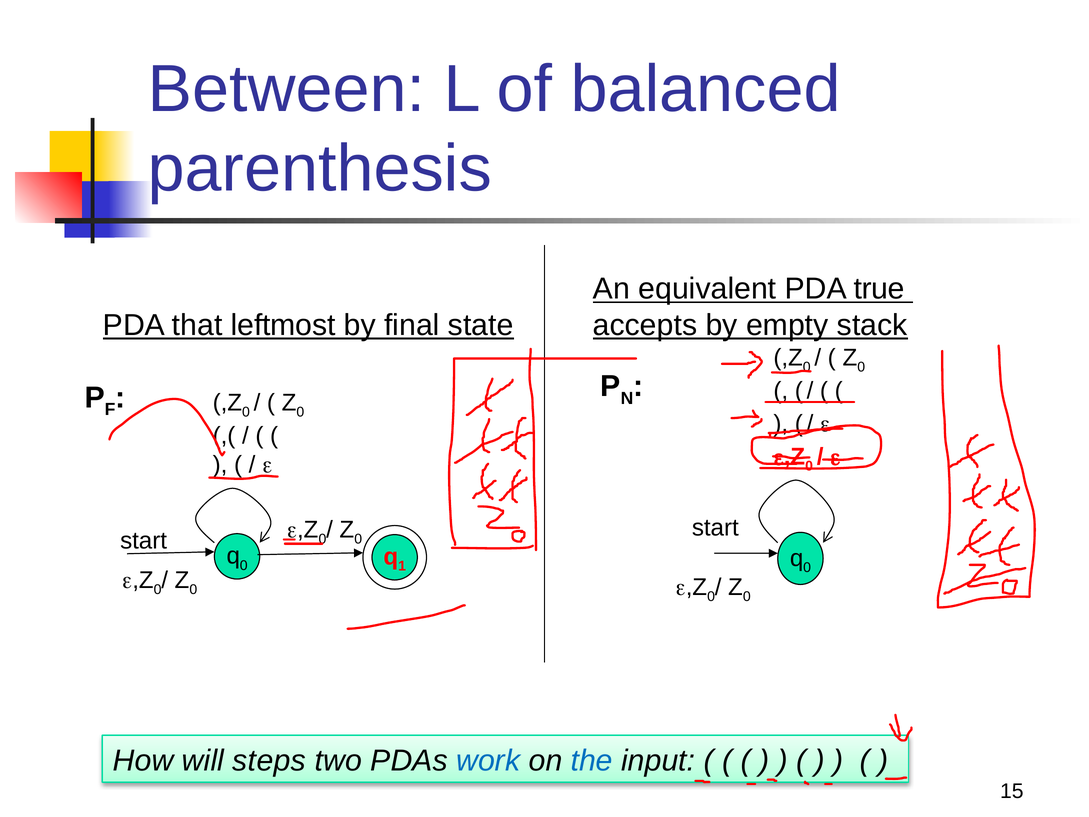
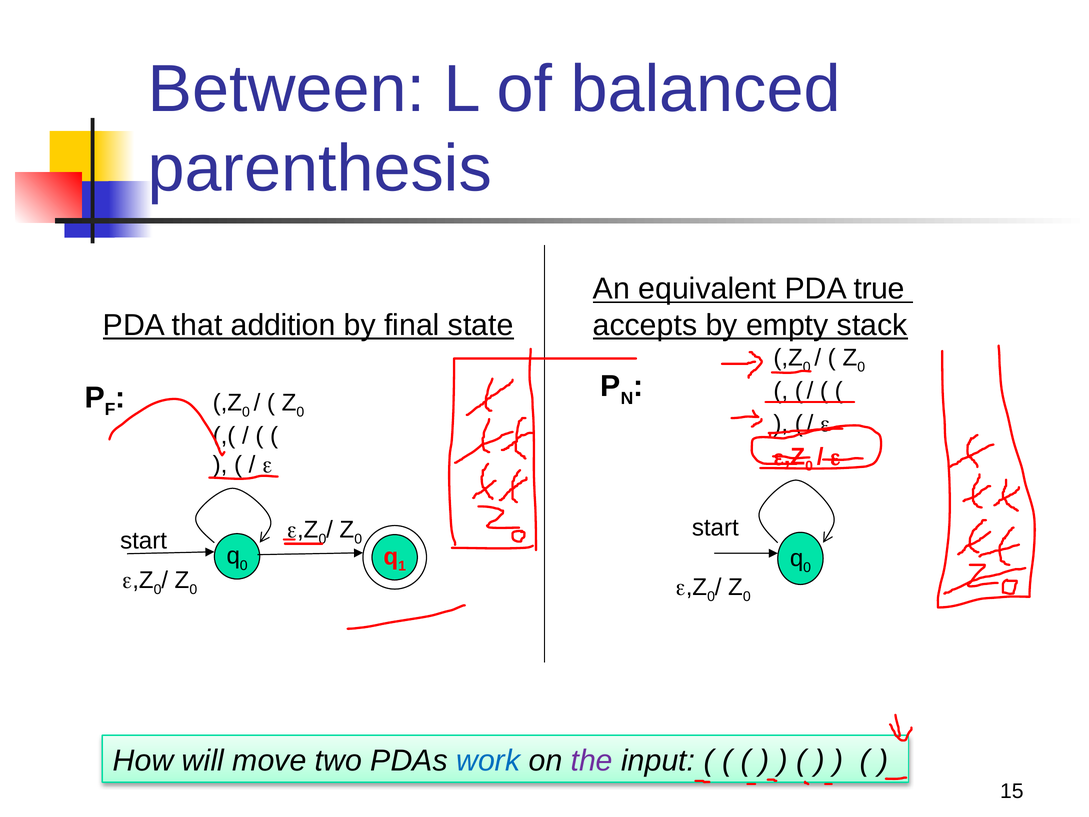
leftmost: leftmost -> addition (283, 325)
steps: steps -> move (269, 761)
the colour: blue -> purple (592, 761)
